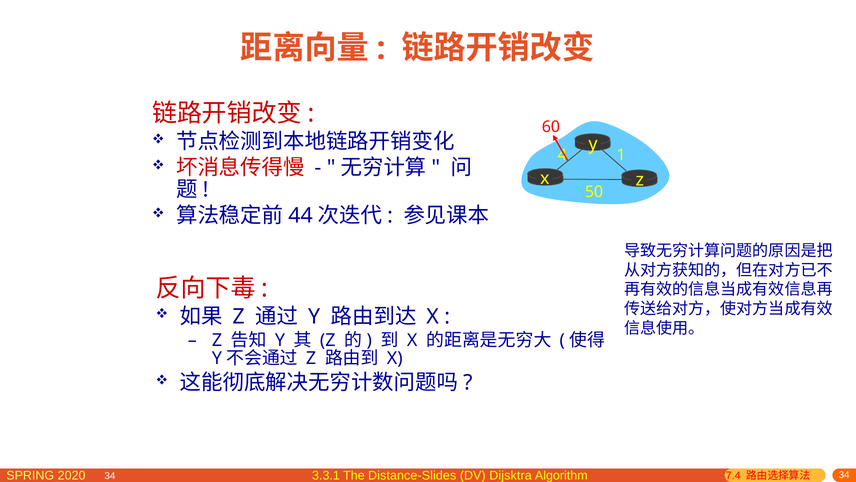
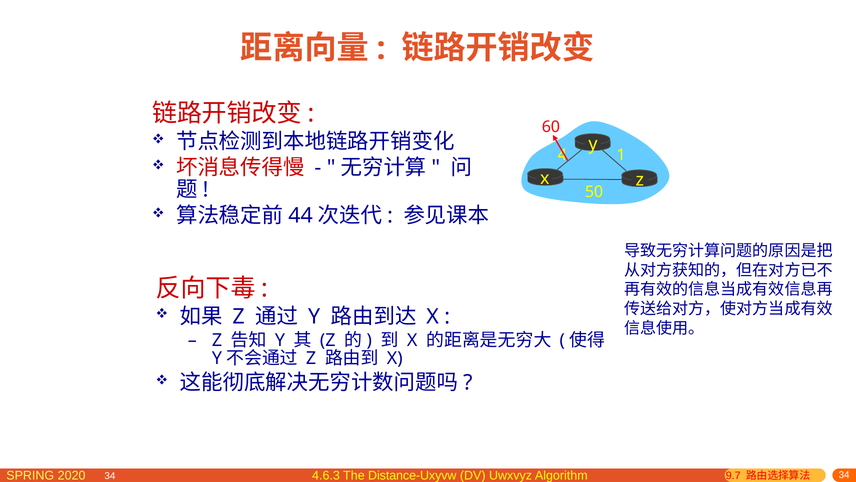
3.3.1: 3.3.1 -> 4.6.3 (326, 475)
Distance-Slides: Distance-Slides -> Distance-Uxyvw (412, 475)
Dijsktra: Dijsktra -> Uwxvyz (511, 475)
7.4: 7.4 -> 9.7 (733, 475)
